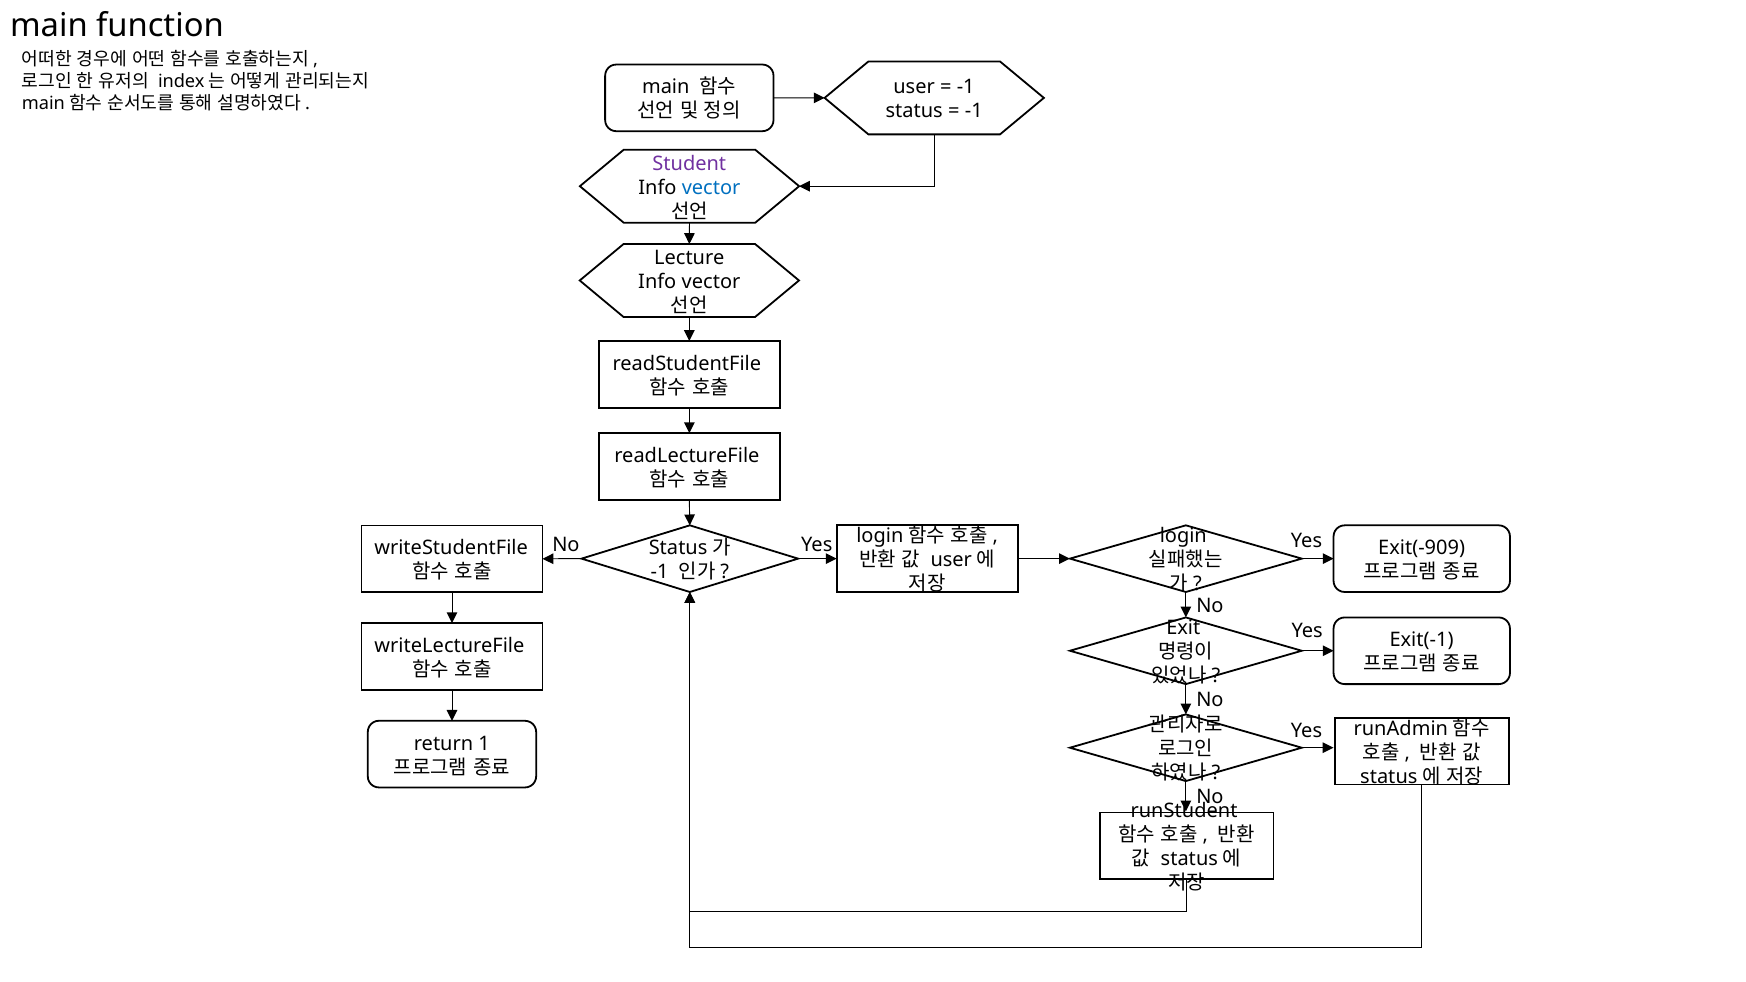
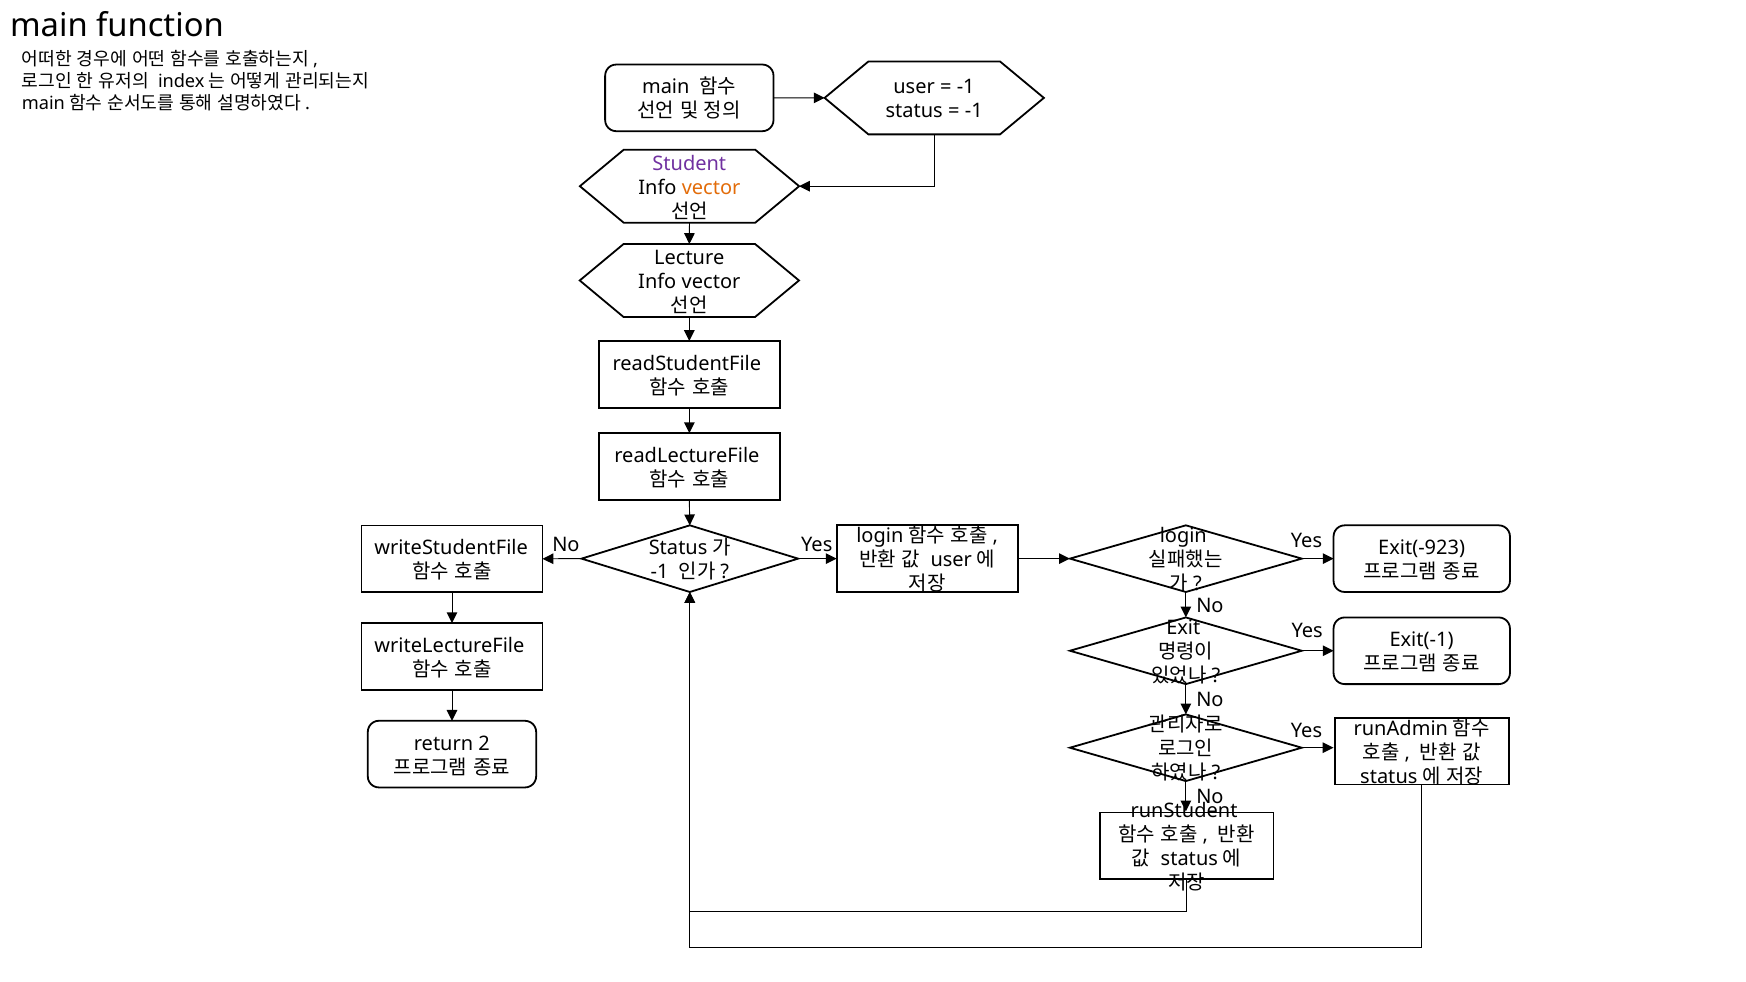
vector colour: blue -> orange (711, 188)
Exit(-909: Exit(-909 -> Exit(-923 (1422, 548)
1: 1 -> 2 (484, 744)
